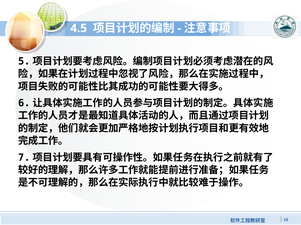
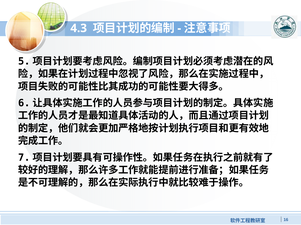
4.5: 4.5 -> 4.3 (79, 28)
